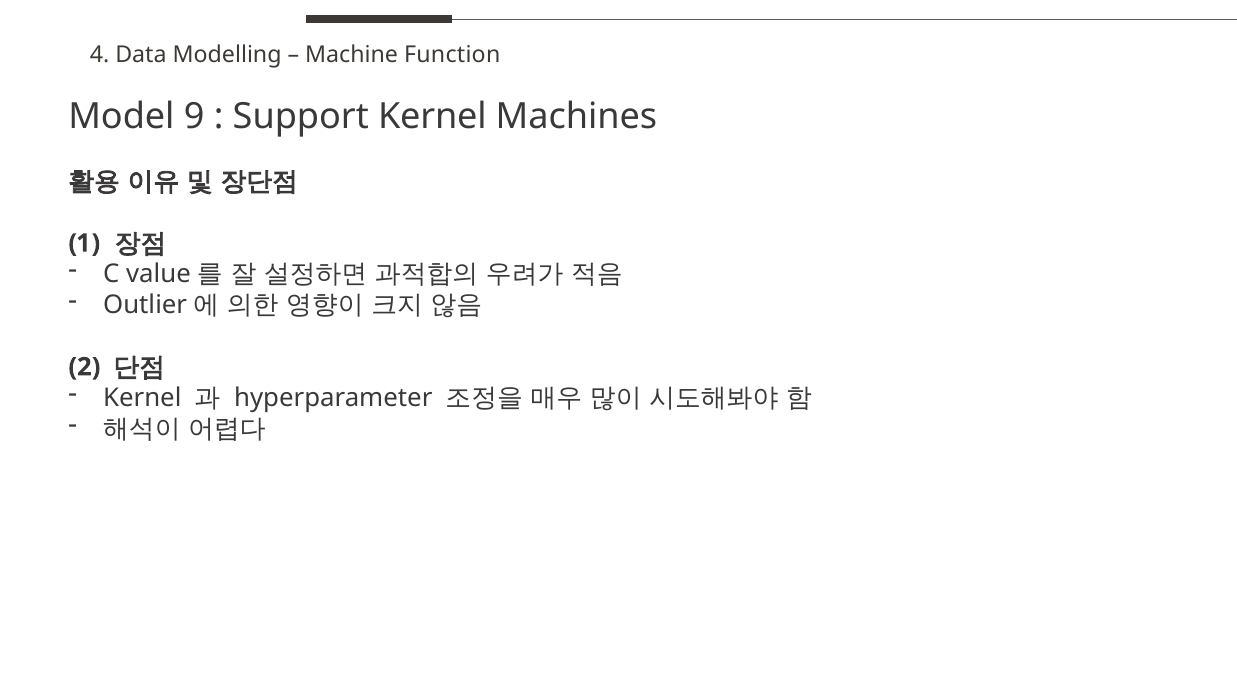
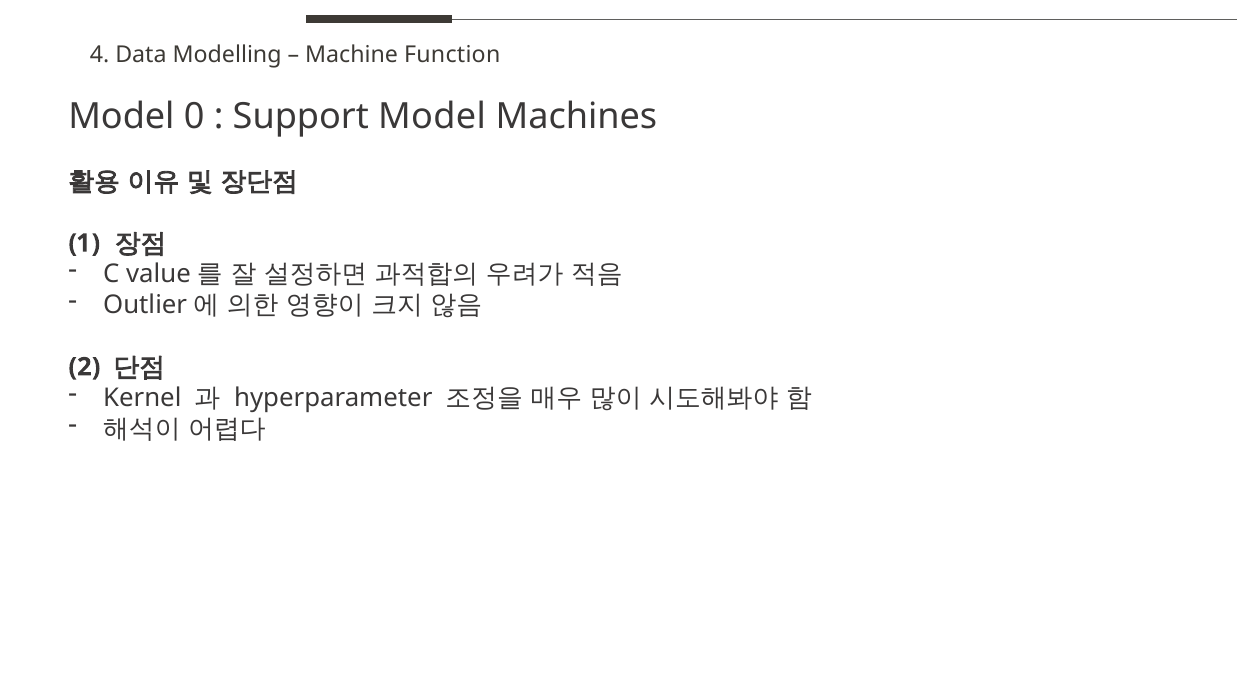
9: 9 -> 0 (194, 117)
Support Kernel: Kernel -> Model (432, 117)
